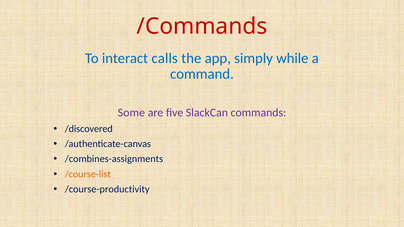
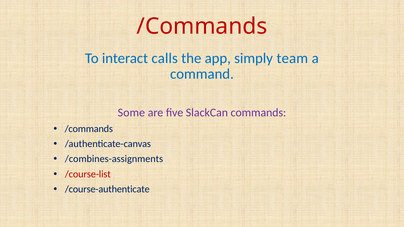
while: while -> team (292, 58)
/discovered: /discovered -> /commands (89, 129)
/course-list colour: orange -> red (88, 174)
/course-productivity: /course-productivity -> /course-authenticate (107, 189)
